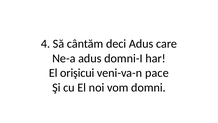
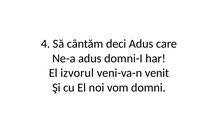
orişicui: orişicui -> izvorul (77, 73)
pace: pace -> venit (157, 73)
